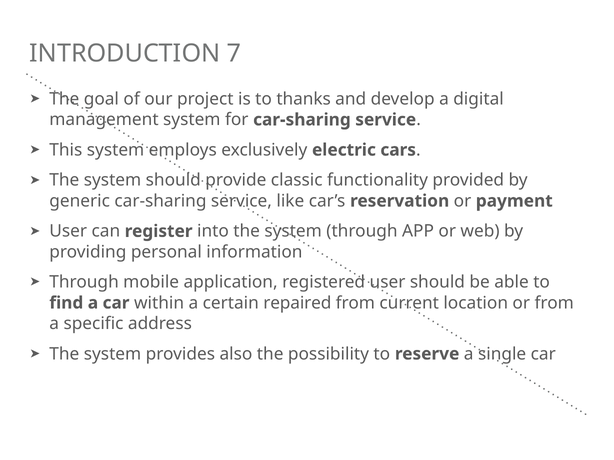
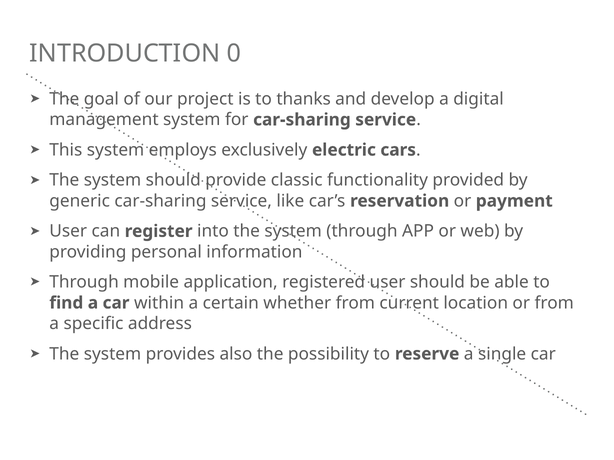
7: 7 -> 0 (234, 53)
repaired: repaired -> whether (297, 303)
